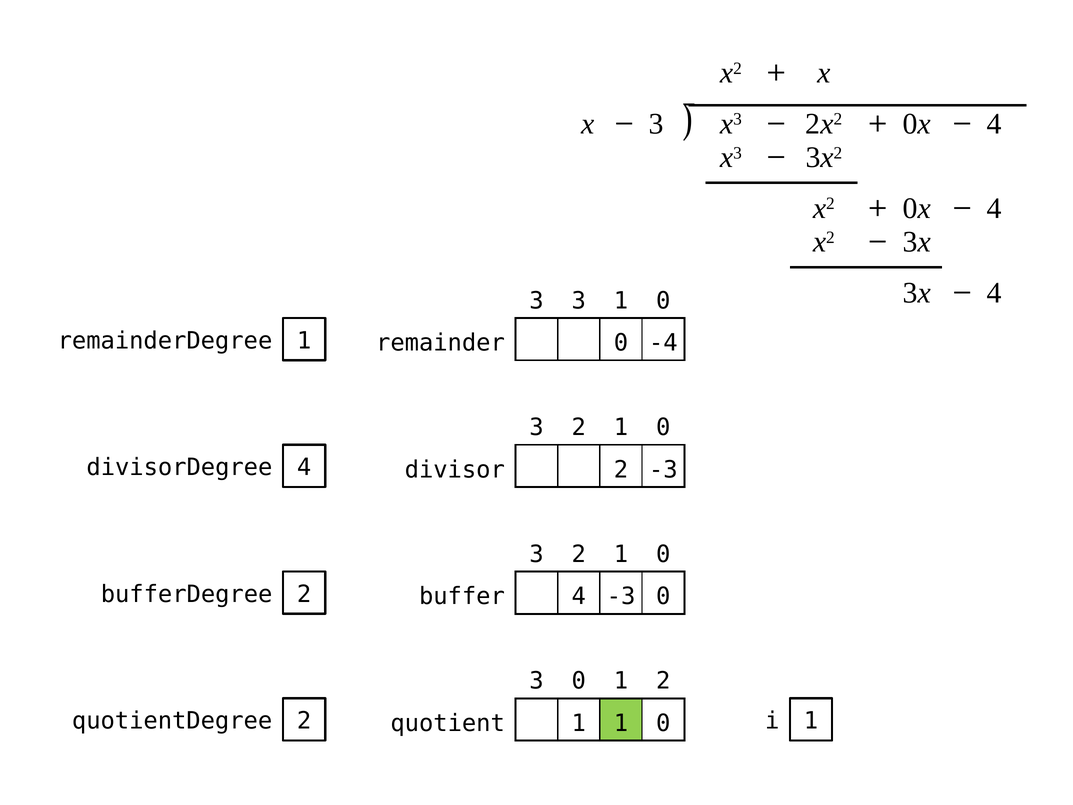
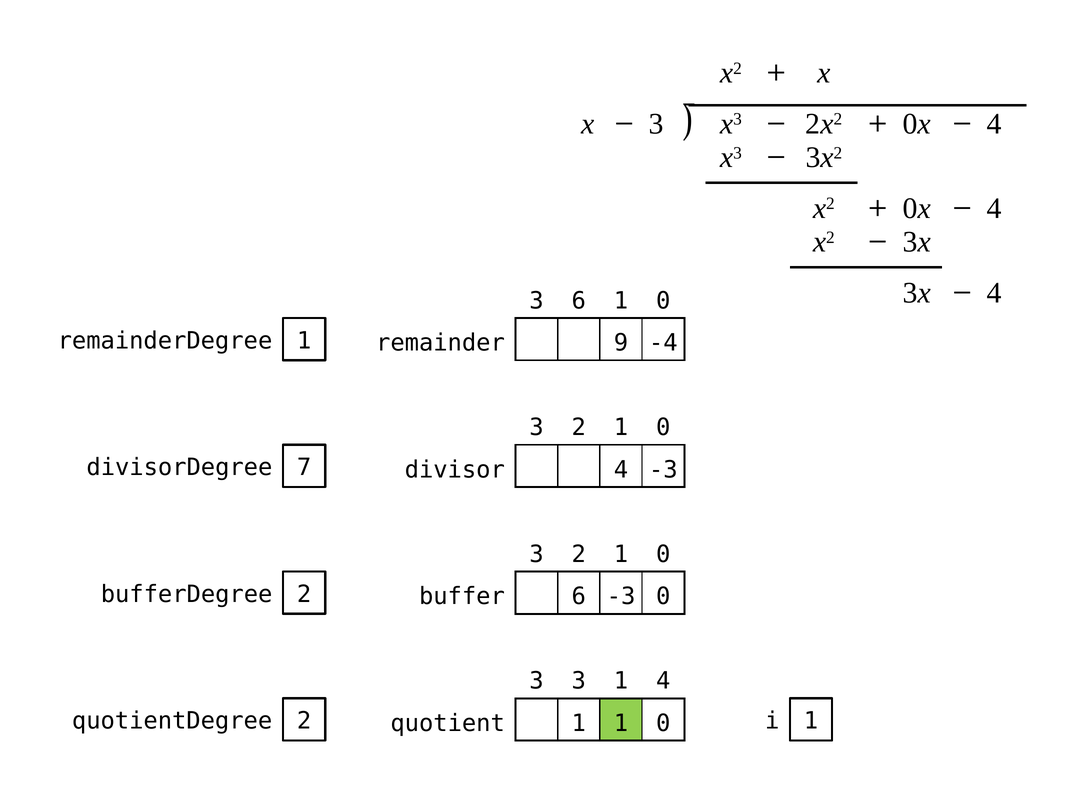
3 3: 3 -> 6 (579, 301)
remainder 0: 0 -> 9 (621, 343)
divisorDegree 4: 4 -> 7 (304, 467)
divisor 2: 2 -> 4 (621, 470)
buffer 4: 4 -> 6 (579, 596)
3 0: 0 -> 3 (579, 681)
1 2: 2 -> 4 (663, 681)
